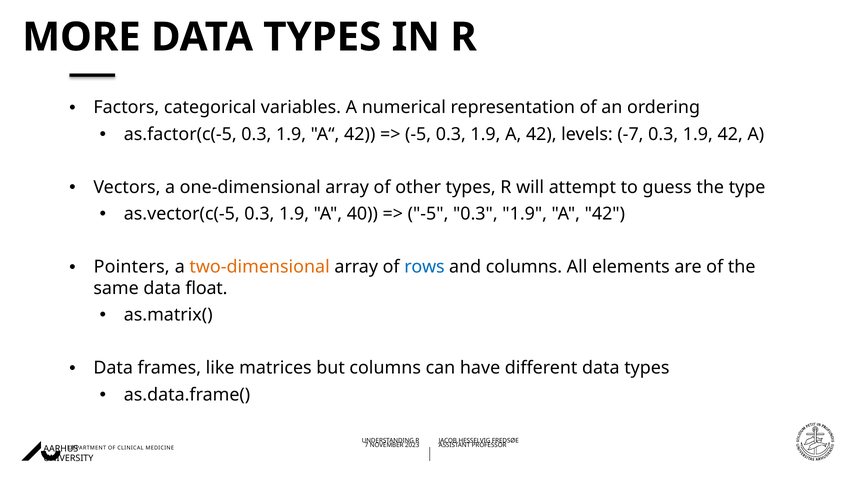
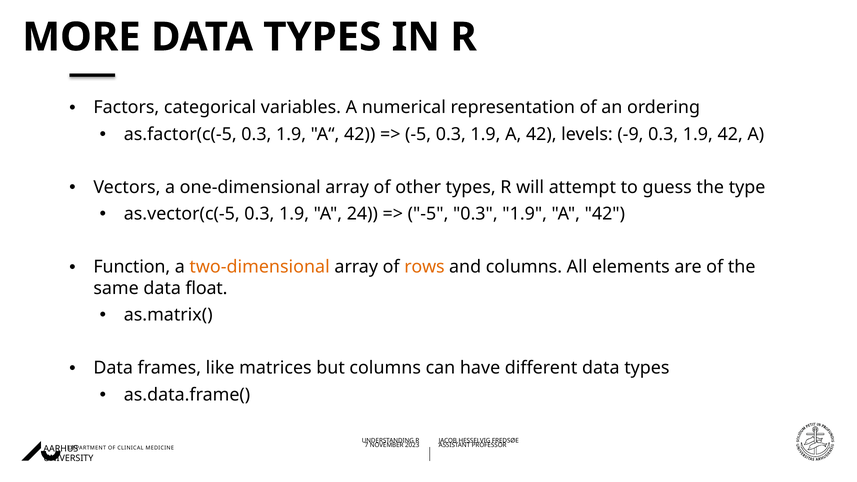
-7: -7 -> -9 (630, 134)
40: 40 -> 24 (362, 214)
Pointers: Pointers -> Function (132, 267)
rows colour: blue -> orange (424, 267)
